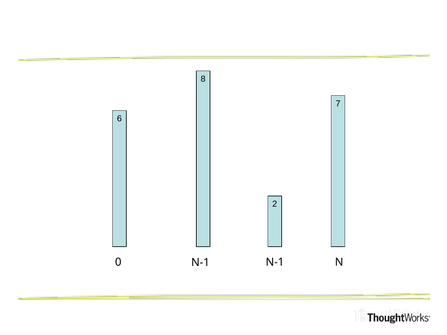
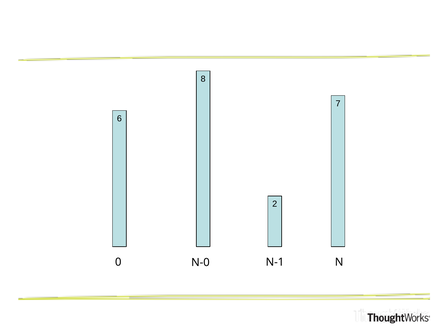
N-1: N-1 -> N-0 (200, 263)
